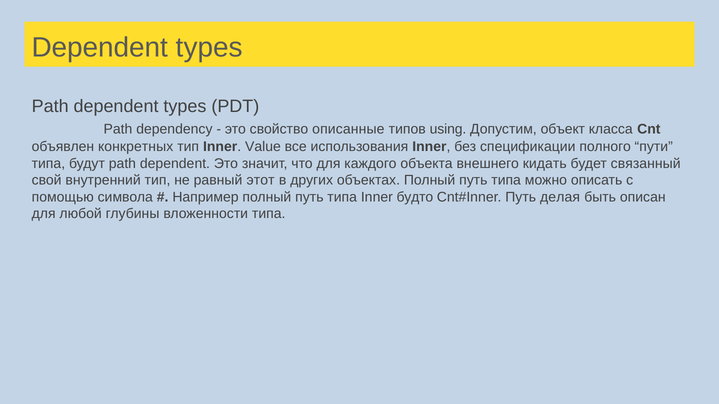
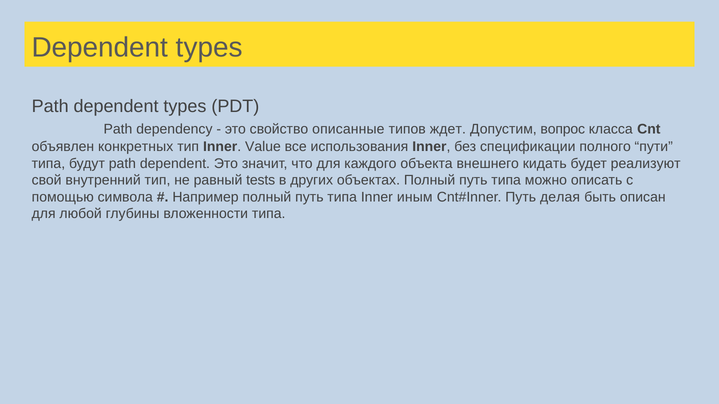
using: using -> ждет (448, 129)
объект: объект -> вопрос (563, 129)
связанный: связанный -> реализуют (646, 164)
этот: этот -> tests (261, 180)
будто: будто -> иным (415, 197)
